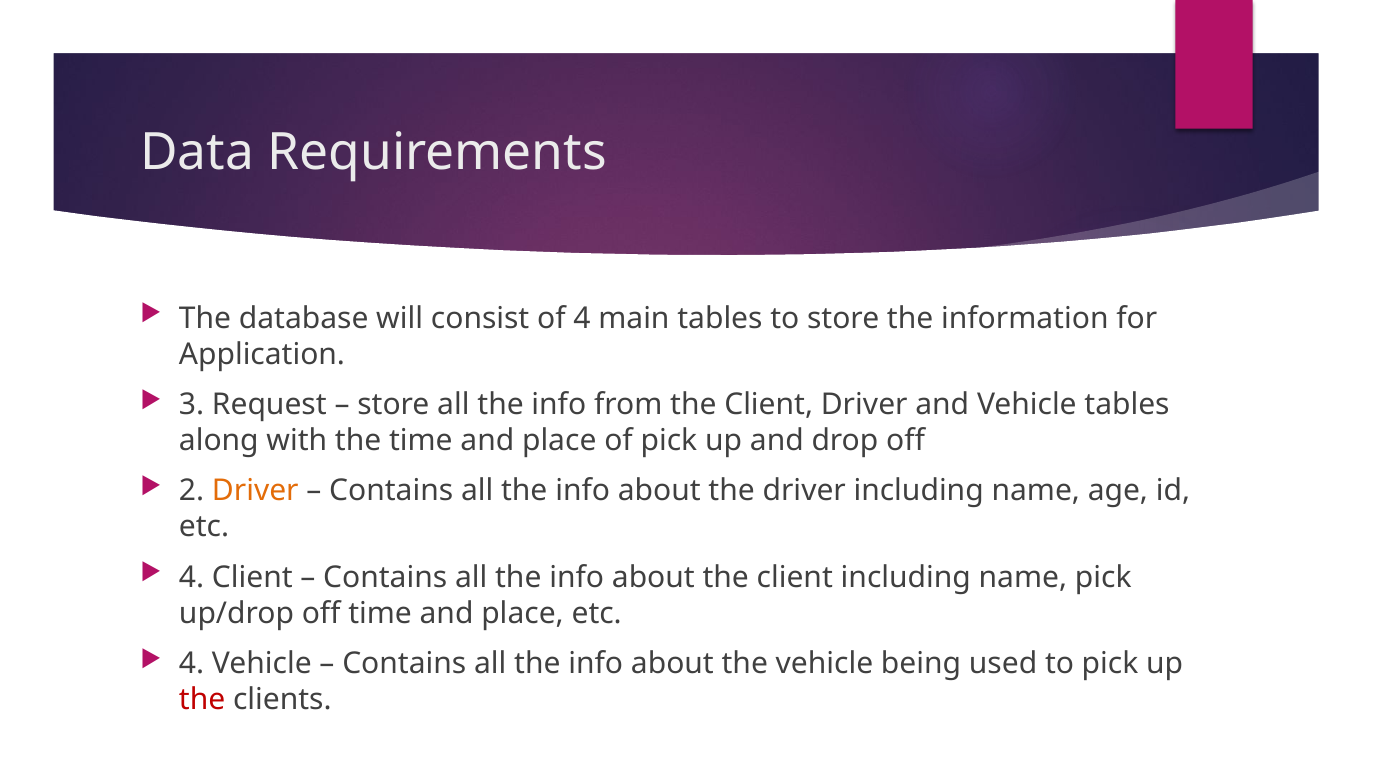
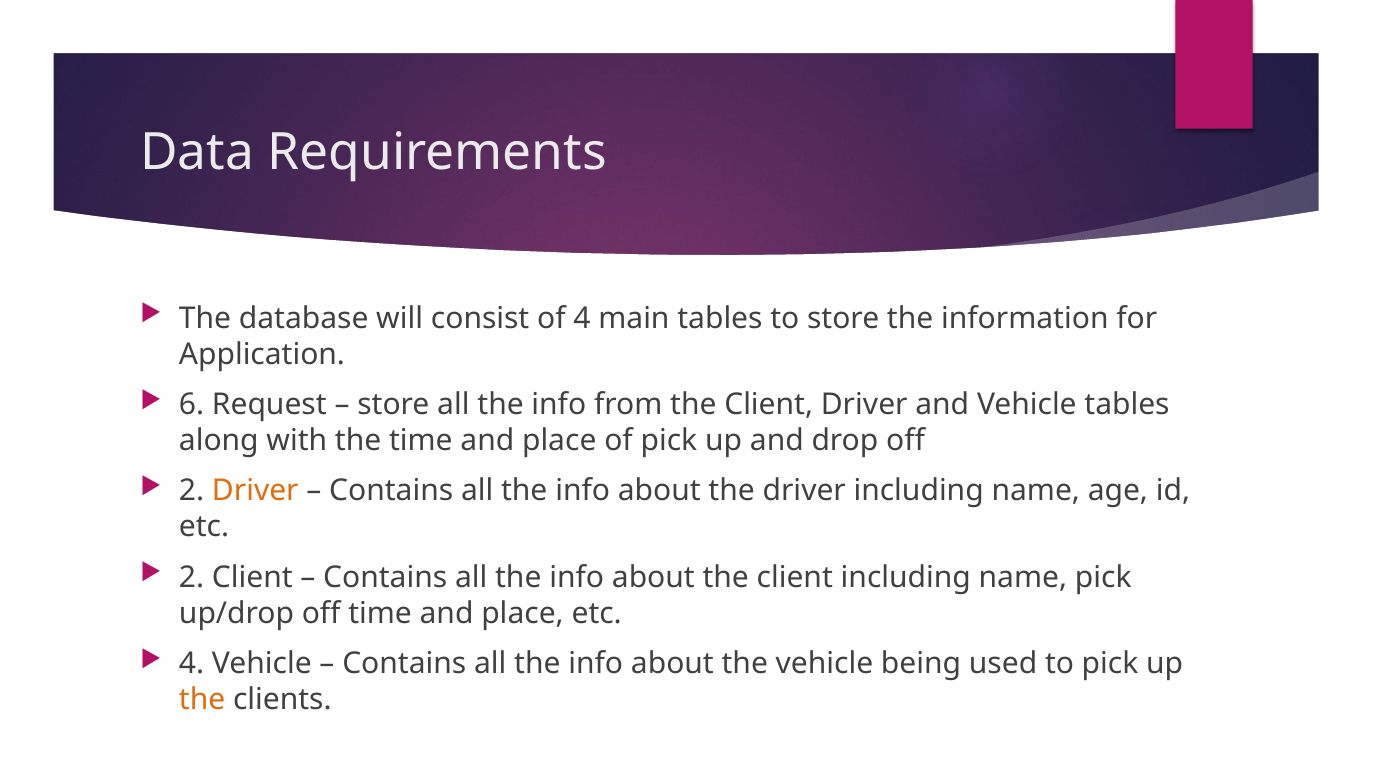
3: 3 -> 6 (192, 405)
4: 4 -> 2 (192, 578)
the colour: red -> orange (202, 700)
